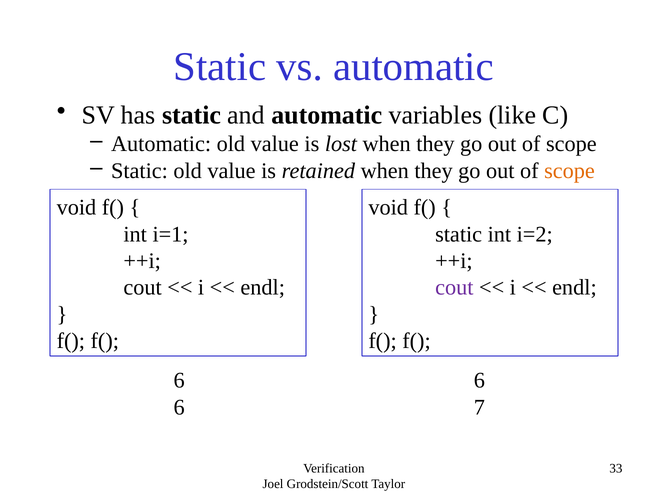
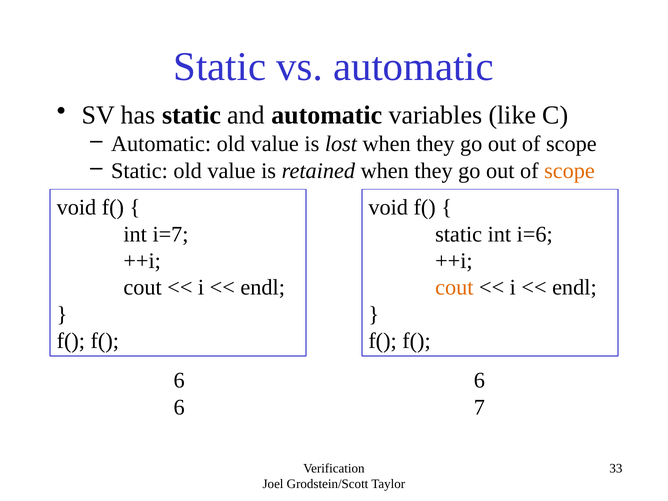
i=1: i=1 -> i=7 (171, 234)
i=2: i=2 -> i=6 (535, 234)
cout colour: purple -> orange (454, 288)
